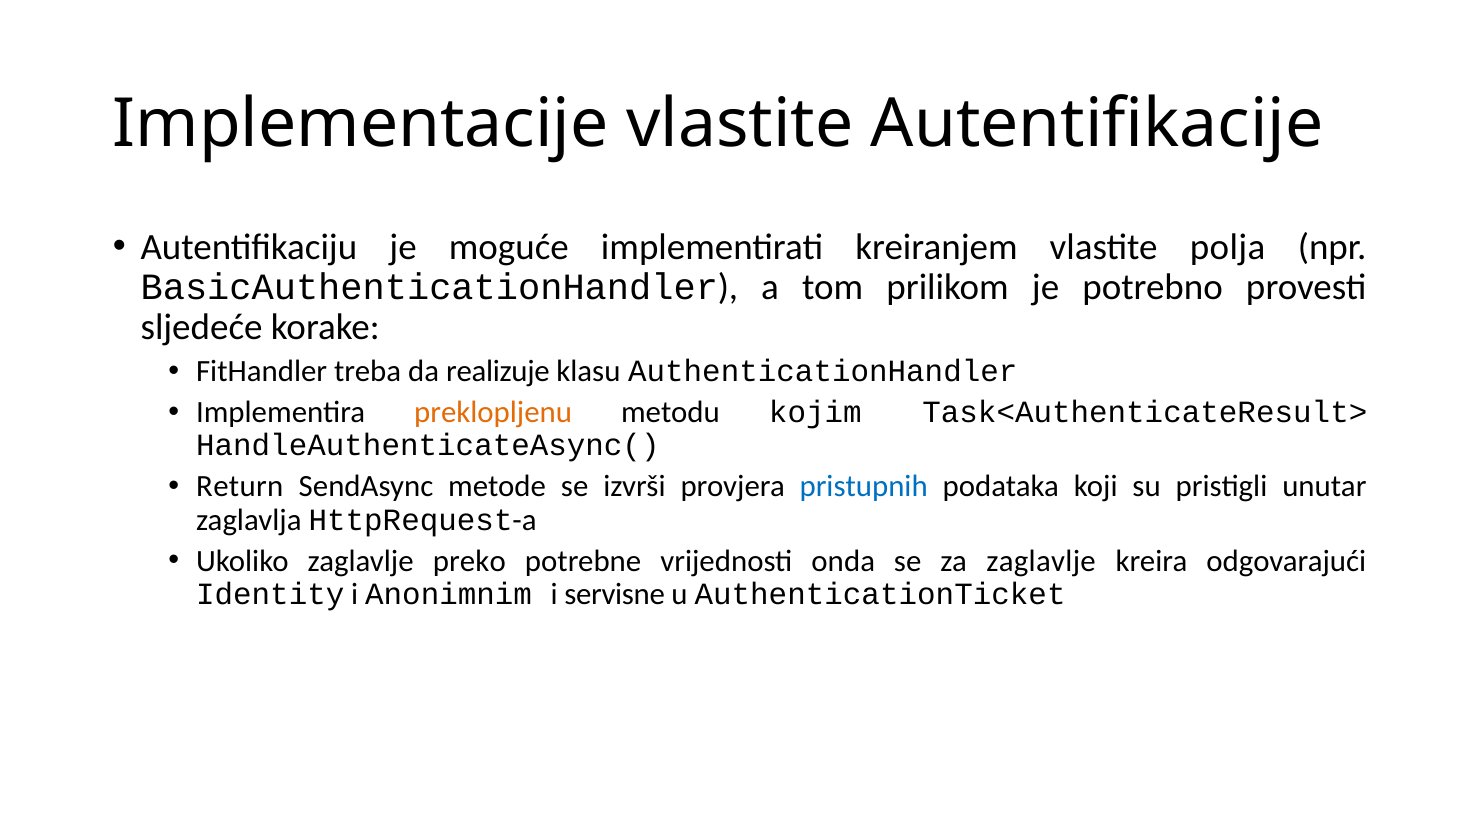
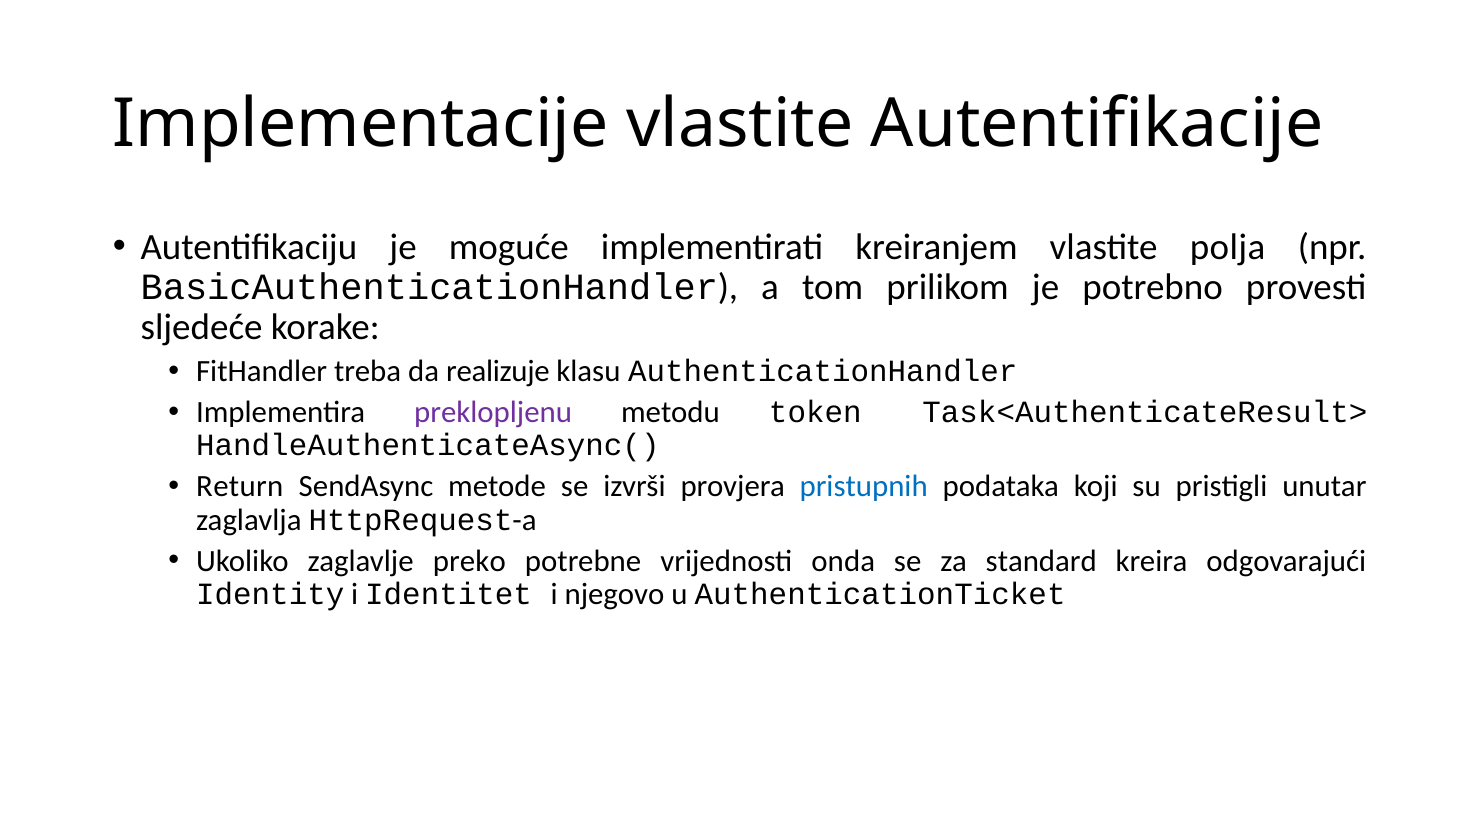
preklopljenu colour: orange -> purple (493, 412)
kojim: kojim -> token (815, 412)
za zaglavlje: zaglavlje -> standard (1041, 561)
Anonimnim: Anonimnim -> Identitet (449, 594)
servisne: servisne -> njegovo (614, 594)
